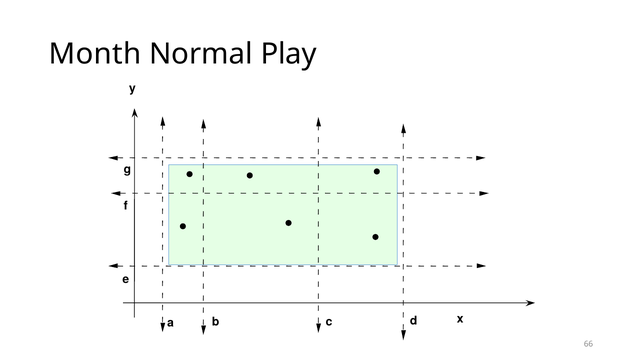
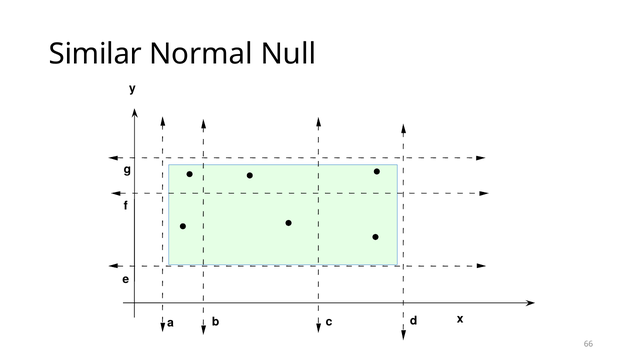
Month: Month -> Similar (95, 54)
Play: Play -> Null (288, 54)
